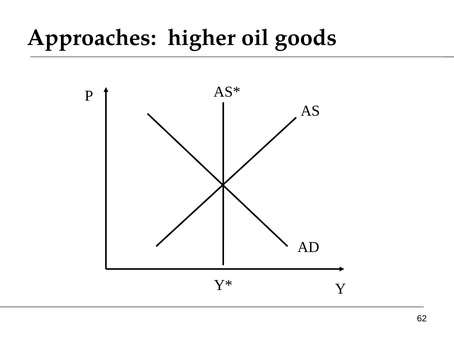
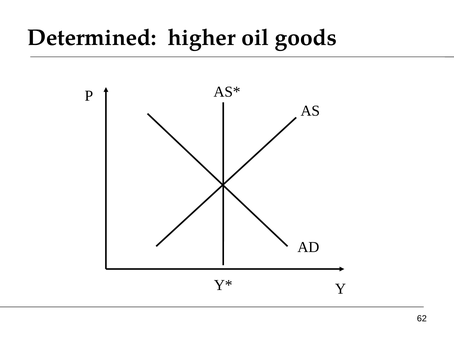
Approaches: Approaches -> Determined (92, 38)
